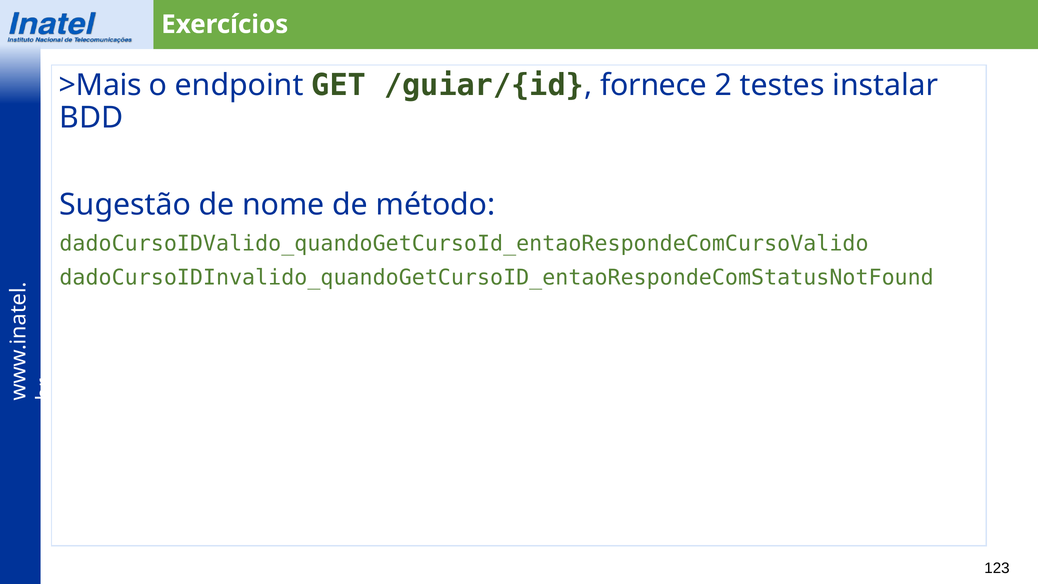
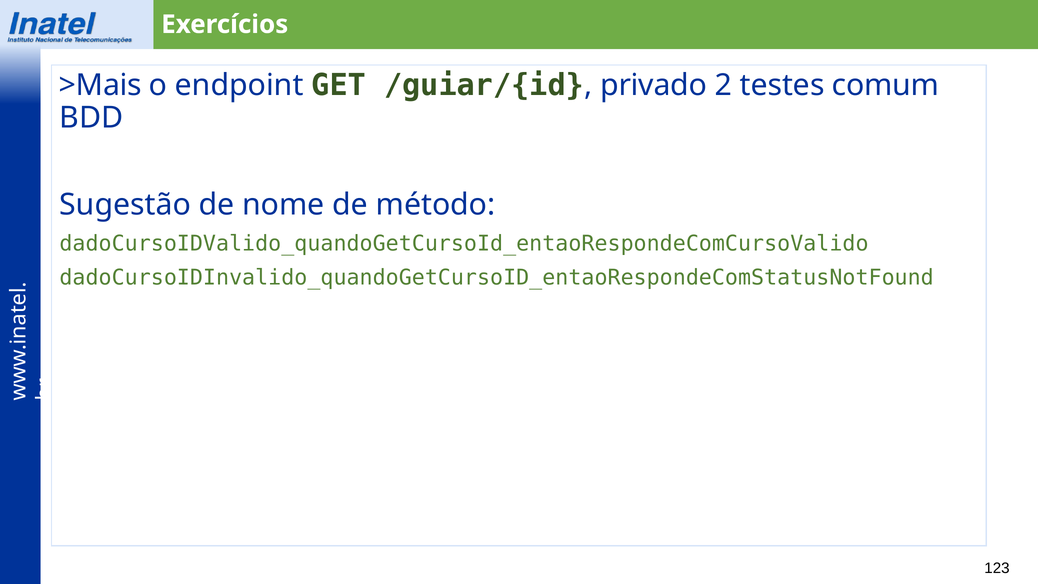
fornece: fornece -> privado (654, 85)
instalar: instalar -> comum (885, 85)
